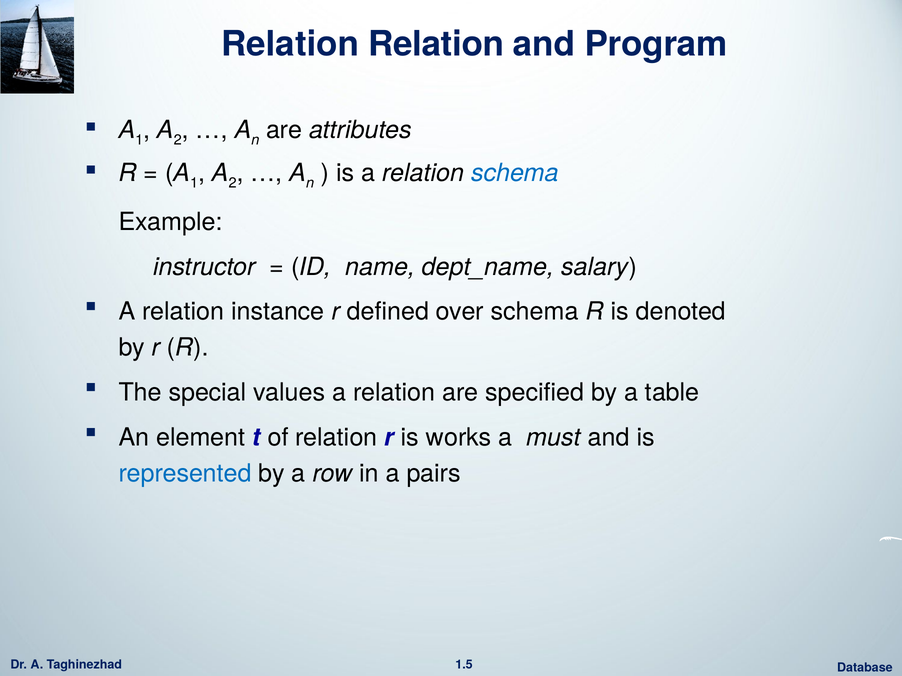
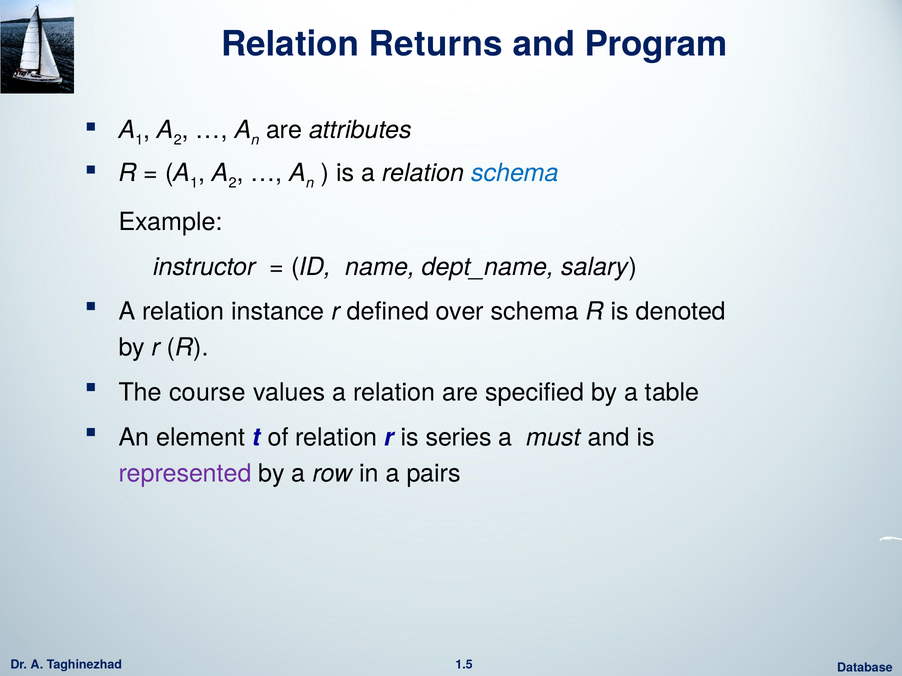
Relation Relation: Relation -> Returns (436, 44)
special: special -> course (207, 393)
works: works -> series (459, 438)
represented colour: blue -> purple (185, 474)
